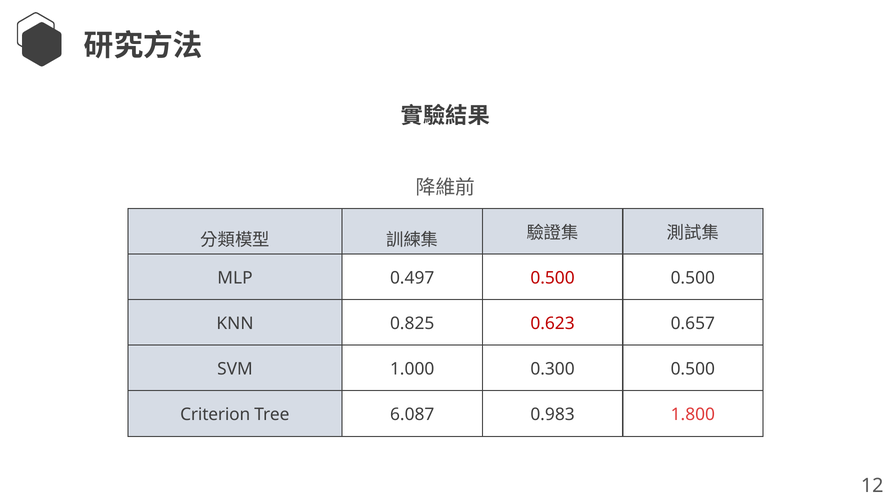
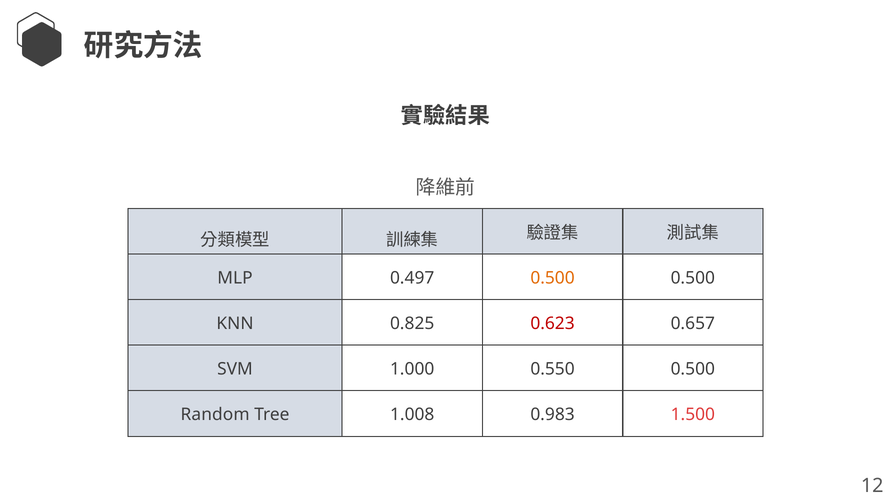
0.500 colour: red -> orange (553, 278)
0.300: 0.300 -> 0.550 (553, 369)
Criterion: Criterion -> Random (215, 415)
6.087: 6.087 -> 1.008 (412, 415)
1.800: 1.800 -> 1.500 (693, 415)
